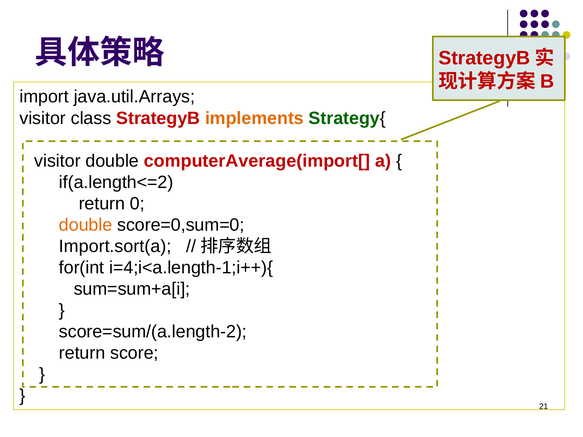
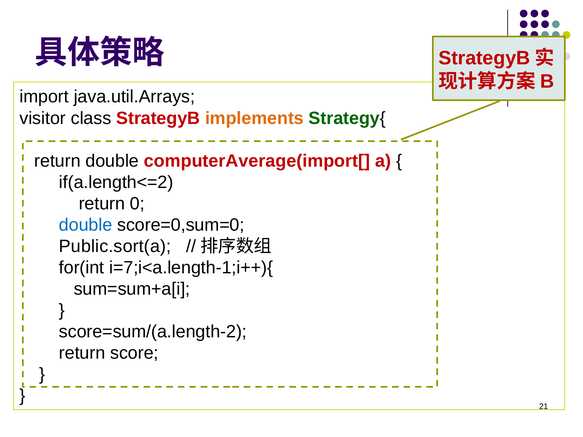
visitor: visitor -> return (57, 161)
double colour: orange -> blue (86, 225)
Import.sort(a: Import.sort(a -> Public.sort(a (115, 246)
i=4;i<a.length-1;i++){: i=4;i<a.length-1;i++){ -> i=7;i<a.length-1;i++){ (191, 268)
